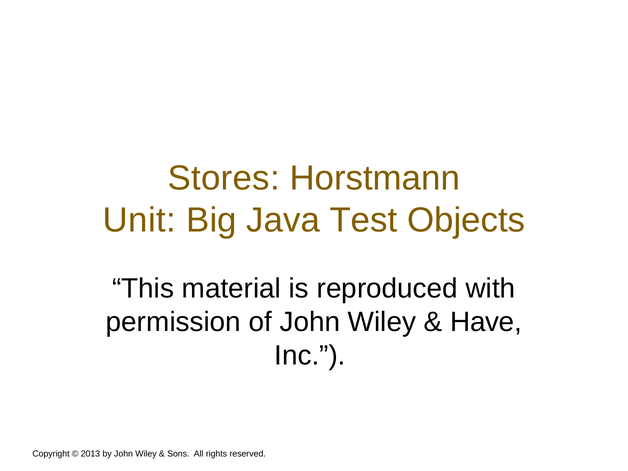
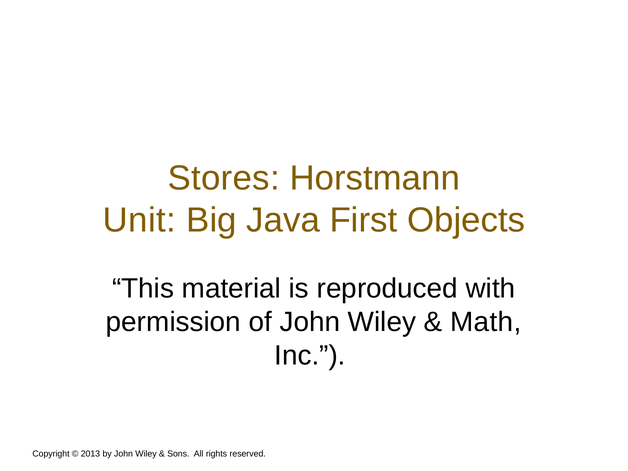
Test: Test -> First (363, 220)
Have: Have -> Math (486, 322)
